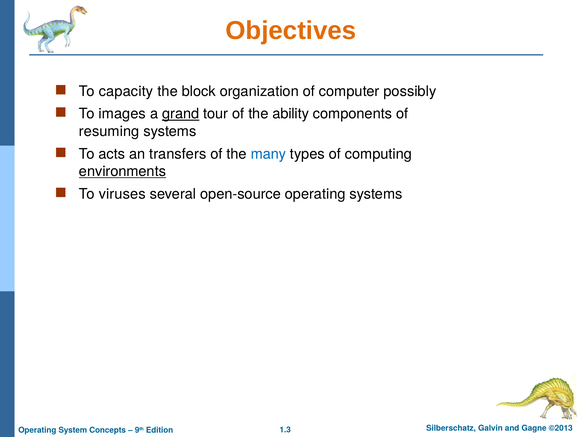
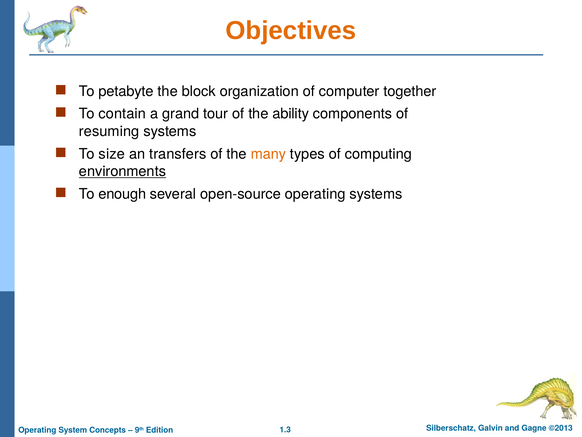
capacity: capacity -> petabyte (126, 91)
possibly: possibly -> together (410, 91)
images: images -> contain (122, 114)
grand underline: present -> none (181, 114)
acts: acts -> size (112, 154)
many colour: blue -> orange (268, 154)
viruses: viruses -> enough (122, 194)
